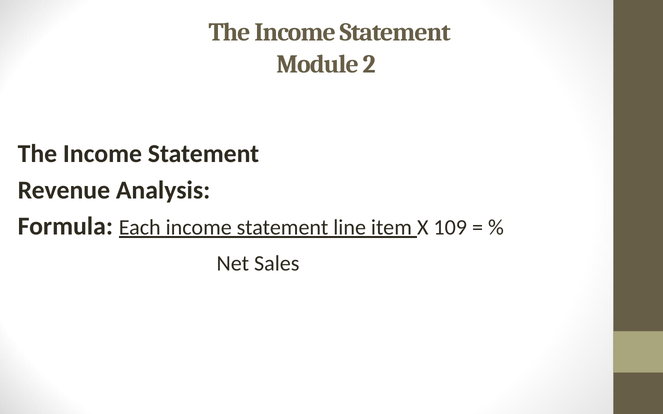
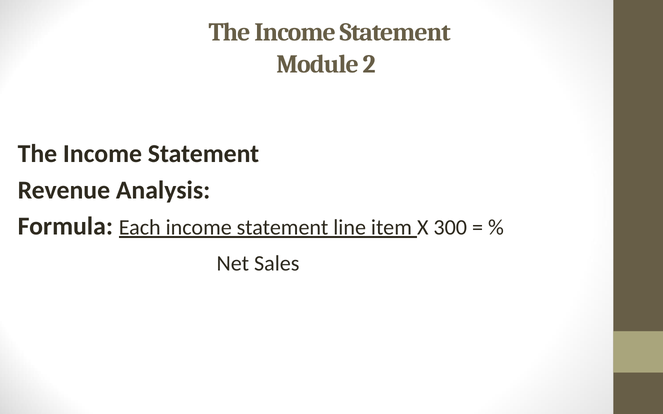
109: 109 -> 300 (450, 228)
